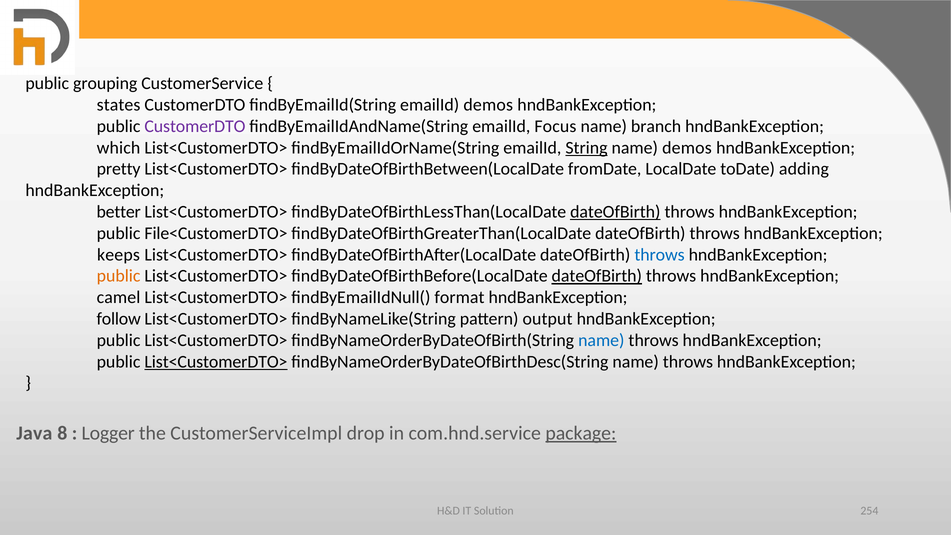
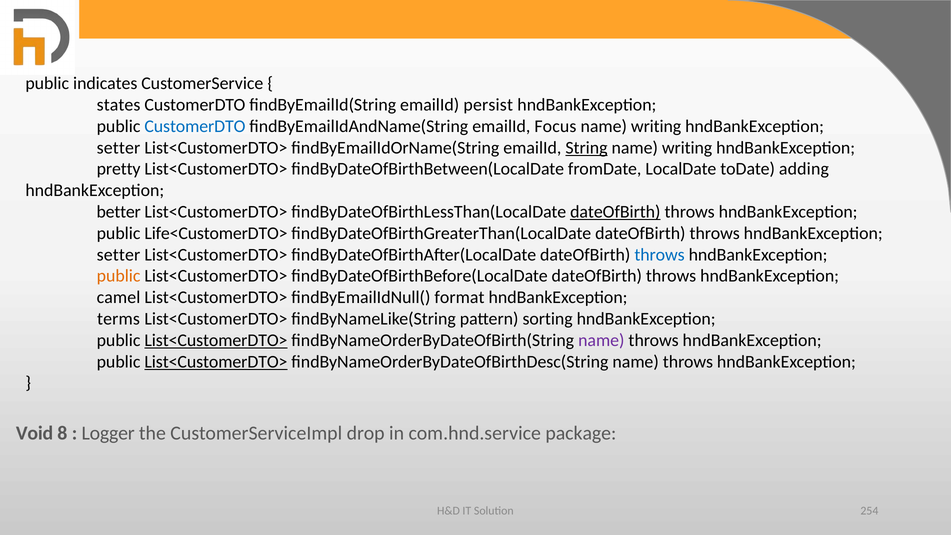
grouping: grouping -> indicates (105, 83)
emailId demos: demos -> persist (488, 105)
CustomerDTO colour: purple -> blue (195, 126)
branch: branch -> writing (656, 126)
which: which -> setter (119, 148)
demos: demos -> writing (687, 148)
File<CustomerDTO>: File<CustomerDTO> -> Life<CustomerDTO> (216, 233)
keeps: keeps -> setter (119, 255)
dateOfBirth underline: present -> none (597, 276)
follow: follow -> terms (118, 319)
output: output -> sorting (548, 319)
List<CustomerDTO> underline: none -> present (216, 340)
name colour: blue -> purple (601, 340)
Java: Java -> Void (35, 433)
package underline: present -> none (581, 433)
